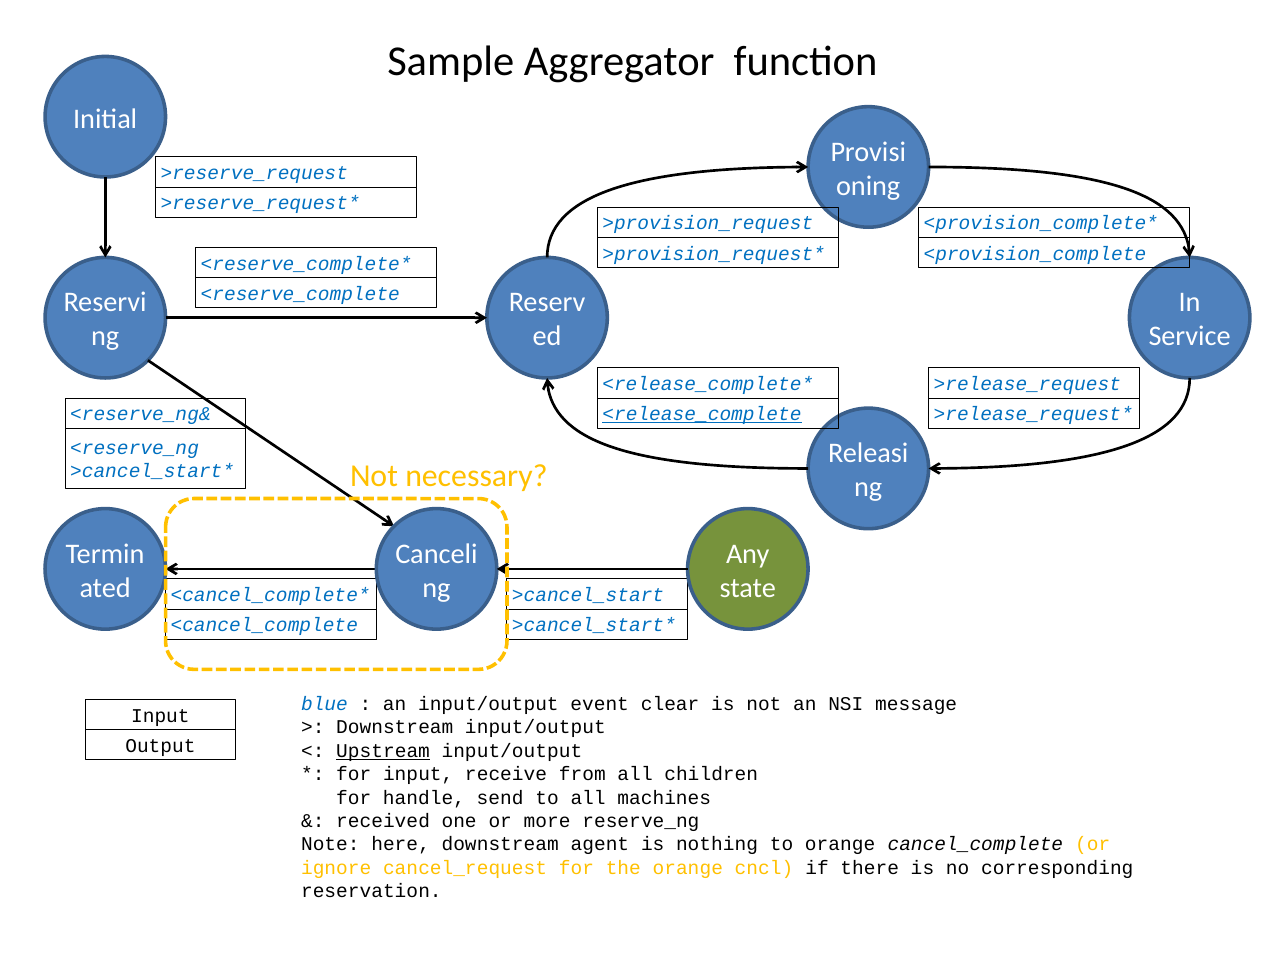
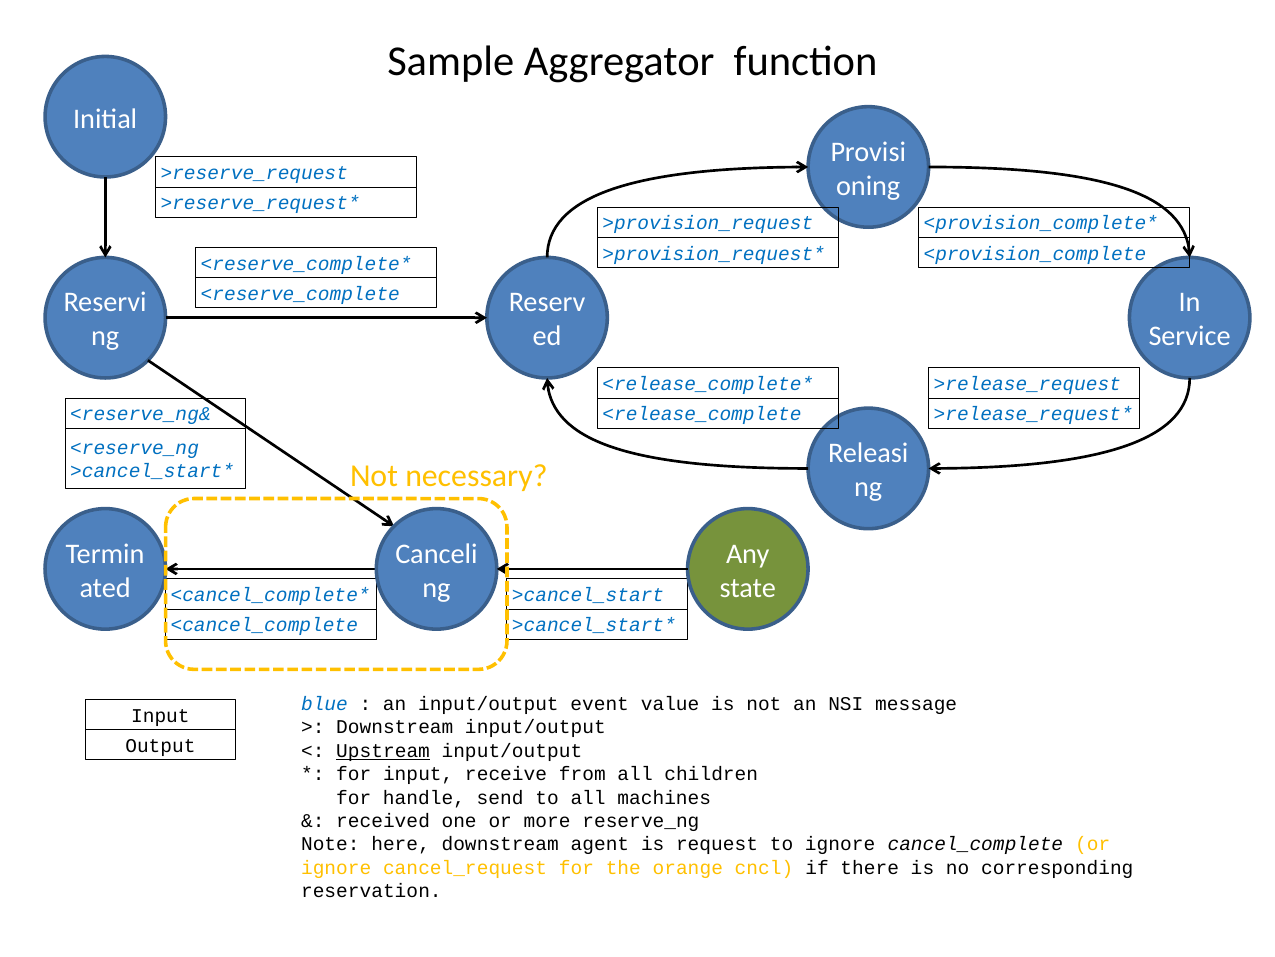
<release_complete underline: present -> none (702, 414)
clear: clear -> value (670, 703)
nothing: nothing -> request (717, 844)
to orange: orange -> ignore (840, 844)
